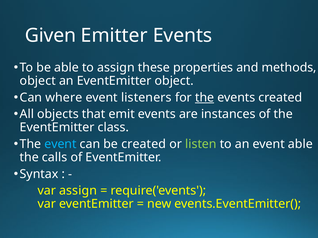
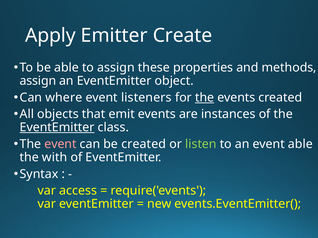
Given: Given -> Apply (50, 36)
Emitter Events: Events -> Create (183, 36)
object: object -> assign (38, 81)
EventEmitter underline: none -> present (57, 128)
event colour: light blue -> pink (60, 144)
calls: calls -> with (55, 158)
var assign: assign -> access (78, 191)
